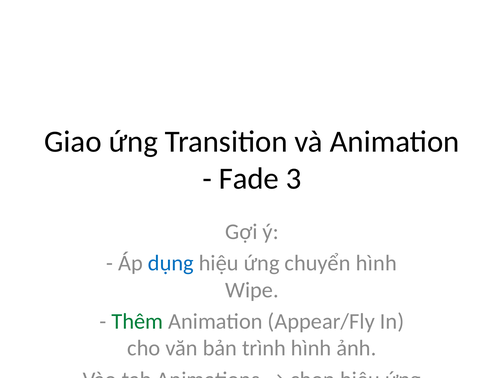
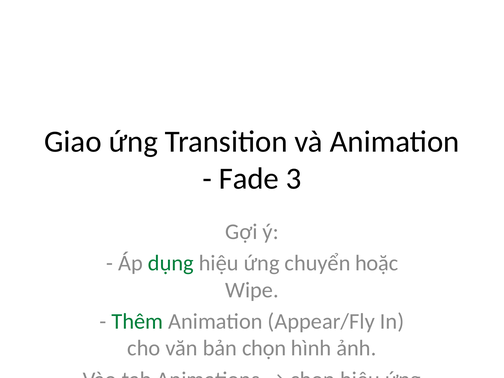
dụng colour: blue -> green (171, 263)
chuyển hình: hình -> hoặc (377, 263)
bản trình: trình -> chọn (264, 348)
